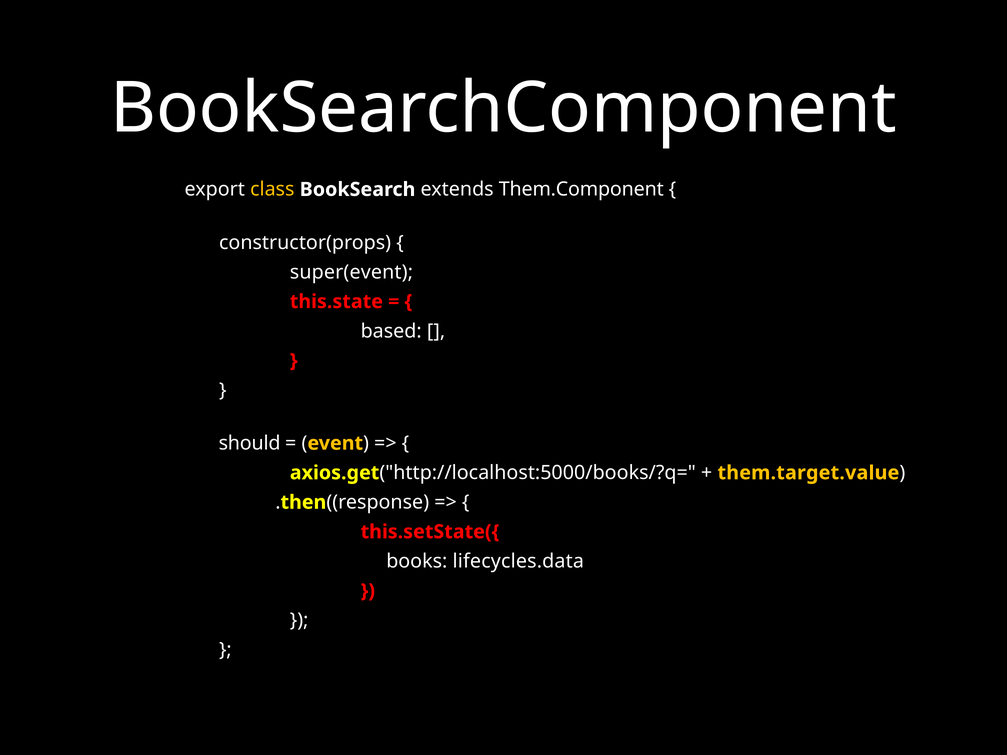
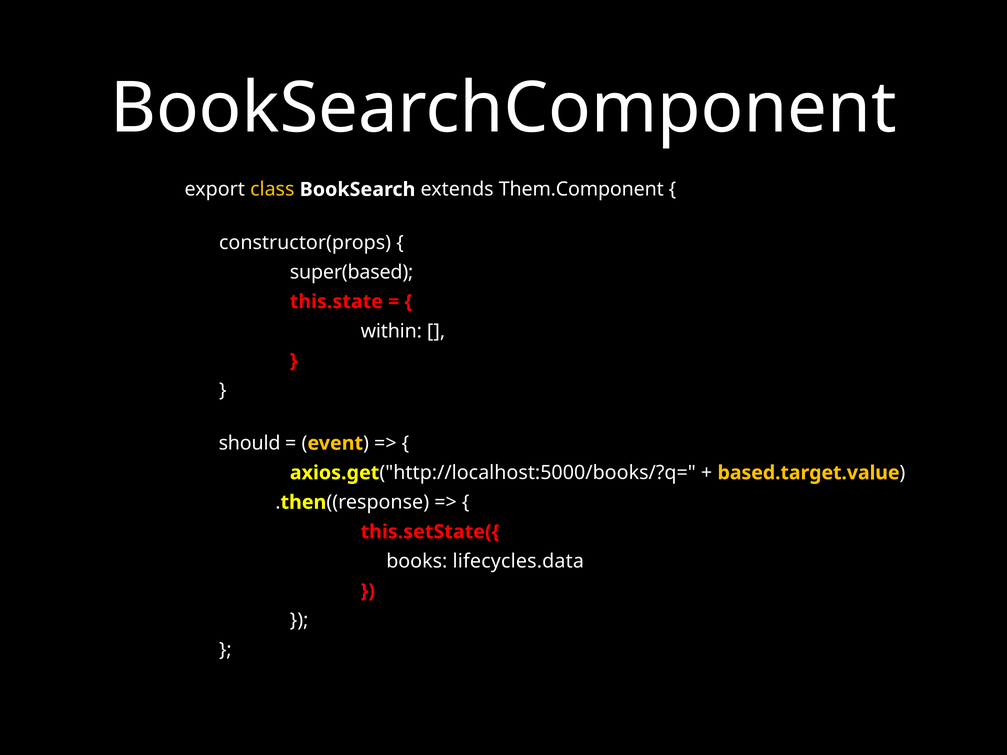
super(event: super(event -> super(based (352, 272)
based: based -> within (391, 331)
them.target.value: them.target.value -> based.target.value (809, 473)
